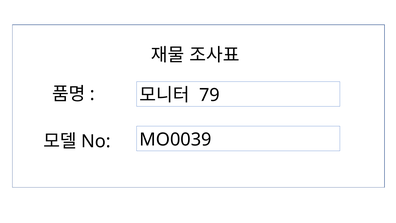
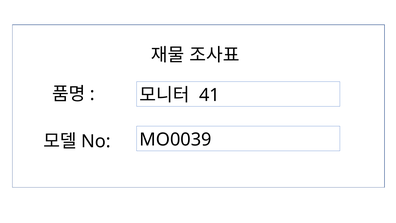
79: 79 -> 41 (209, 95)
